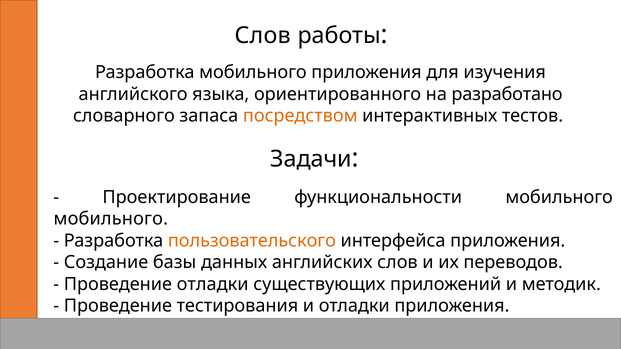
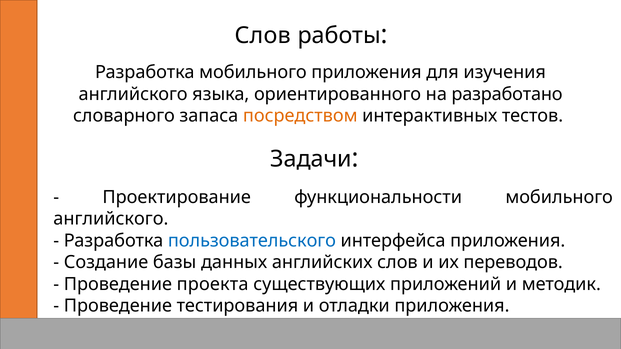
мобильного: мобильного -> английского (111, 219)
пользовательского colour: orange -> blue (252, 241)
Проведение отладки: отладки -> проекта (213, 284)
